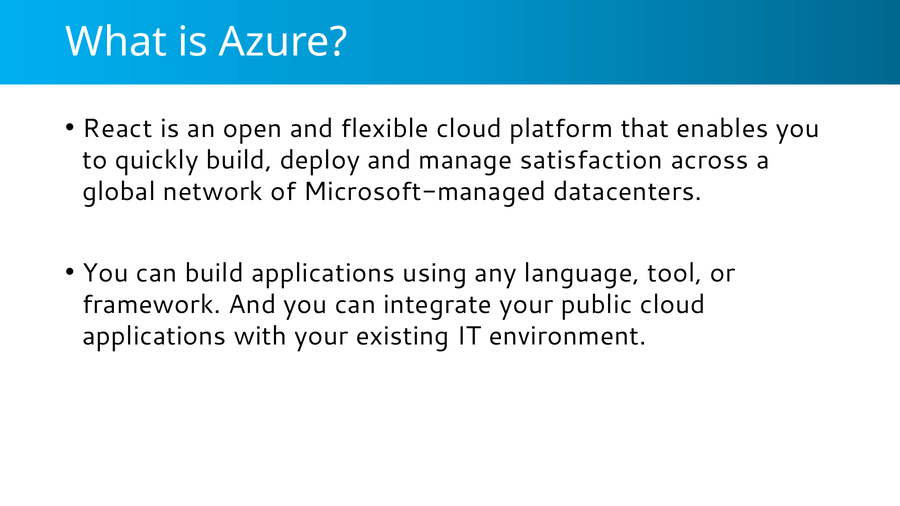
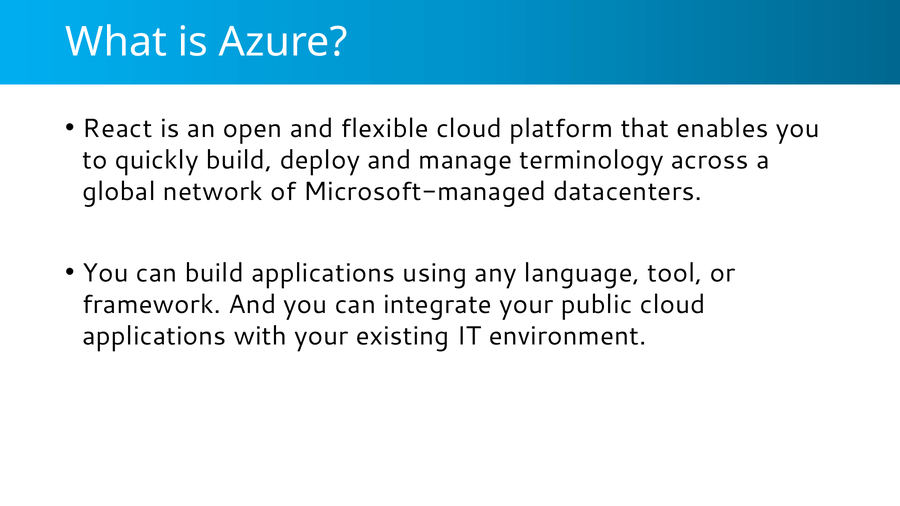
satisfaction: satisfaction -> terminology (591, 160)
